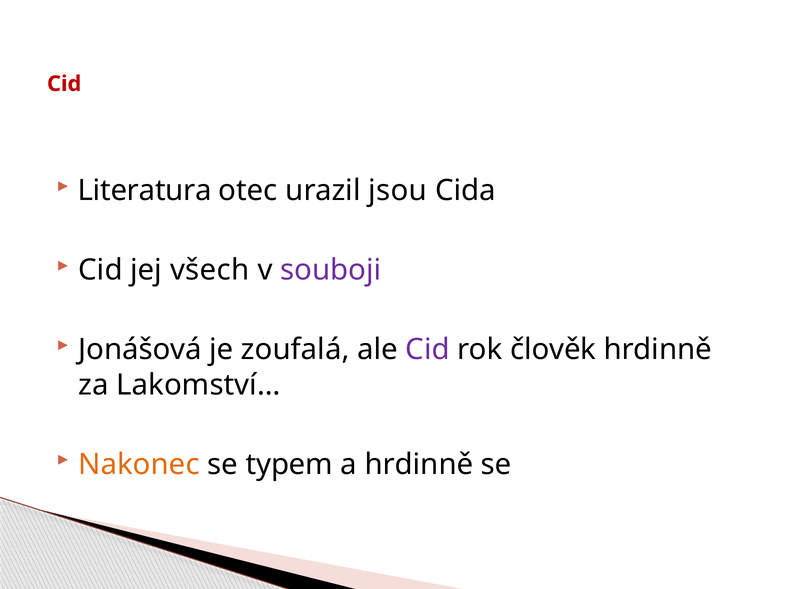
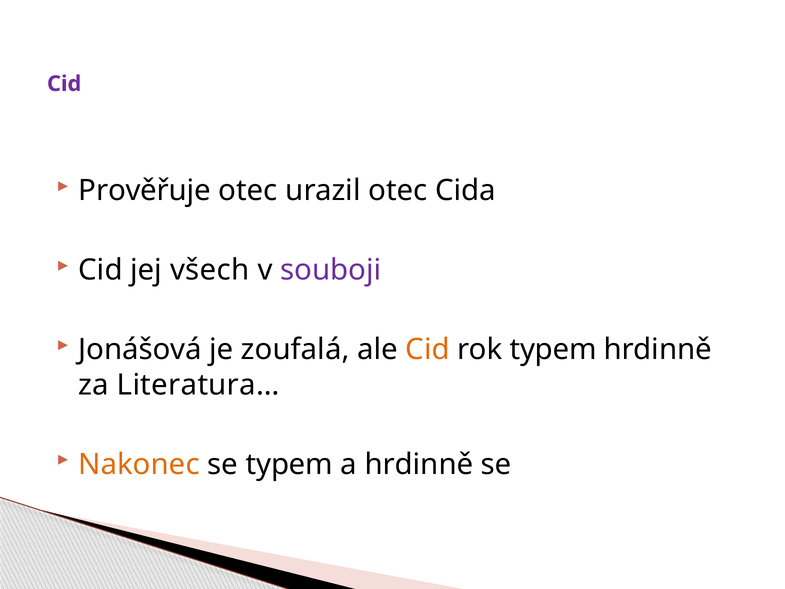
Cid colour: red -> purple (64, 84)
Literatura: Literatura -> Prověřuje (145, 190)
urazil jsou: jsou -> otec (398, 190)
Cid colour: purple -> orange (428, 349)
rok člověk: člověk -> typem (553, 349)
Lakomství…: Lakomství… -> Literatura… (198, 385)
